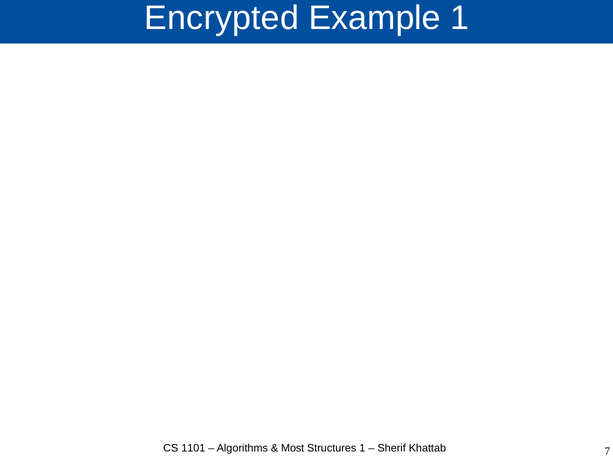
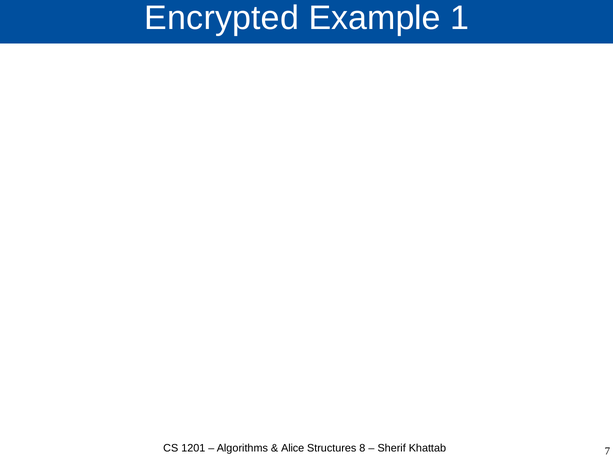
1101: 1101 -> 1201 (193, 448)
Most: Most -> Alice (293, 448)
Structures 1: 1 -> 8 (362, 448)
